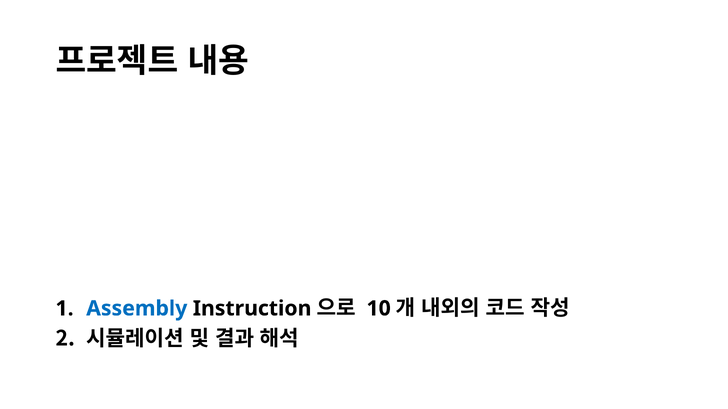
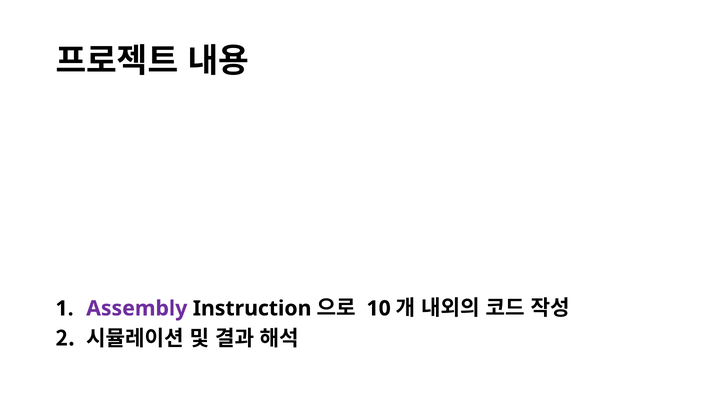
Assembly colour: blue -> purple (137, 309)
